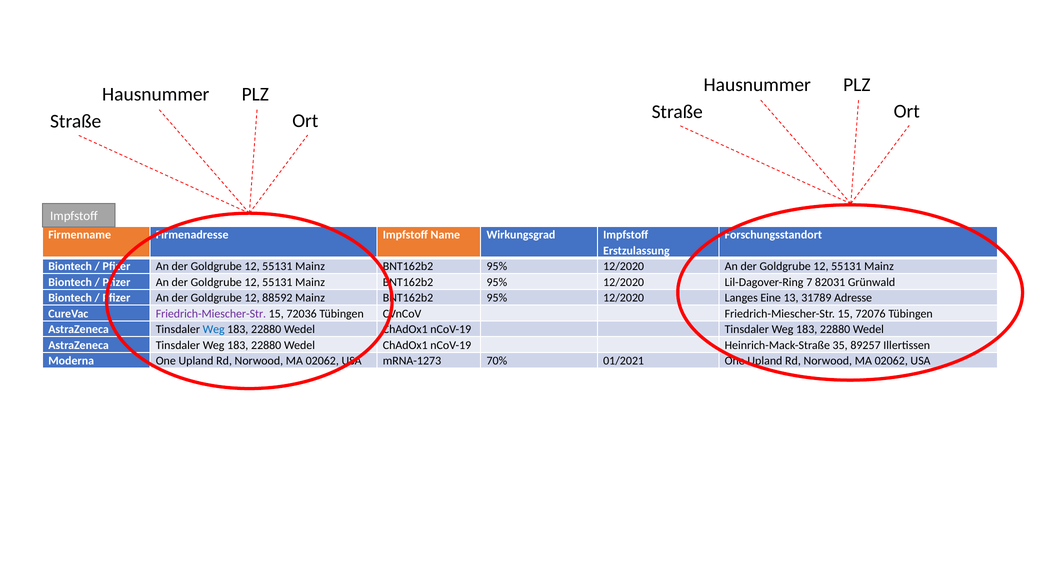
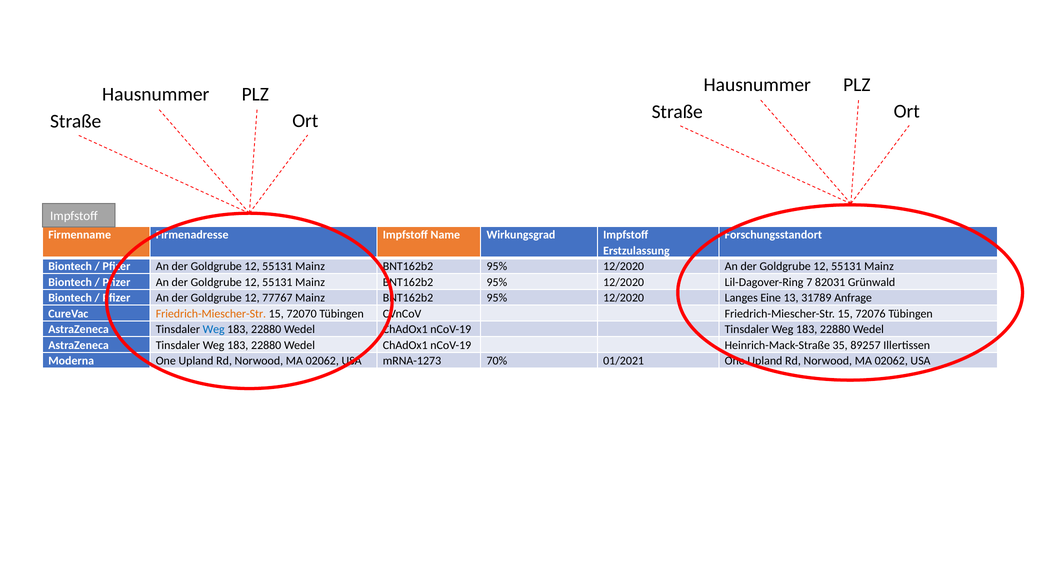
88592: 88592 -> 77767 (277, 298)
Adresse: Adresse -> Anfrage (853, 298)
Friedrich-Miescher-Str colour: purple -> orange (211, 314)
72036: 72036 -> 72070 (302, 314)
